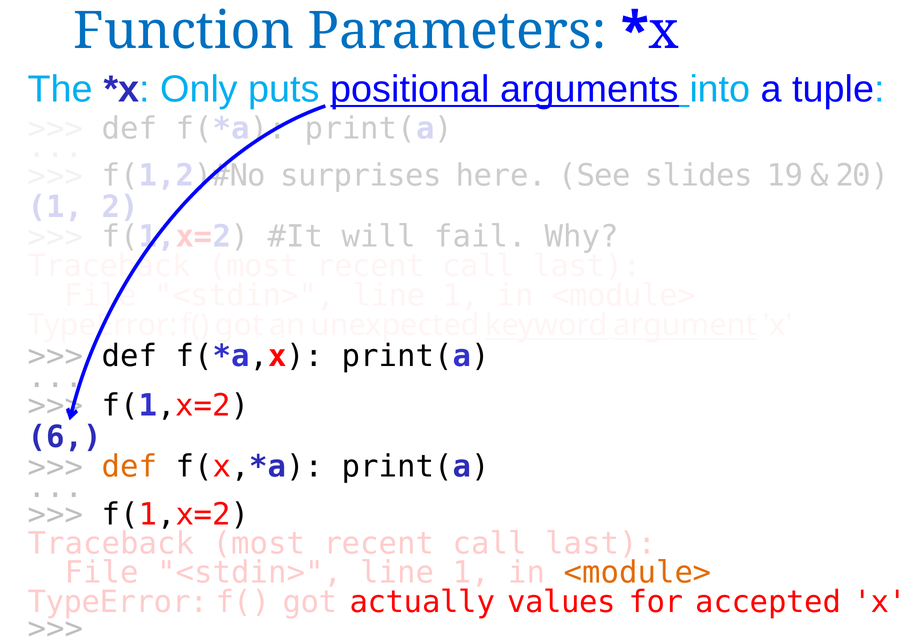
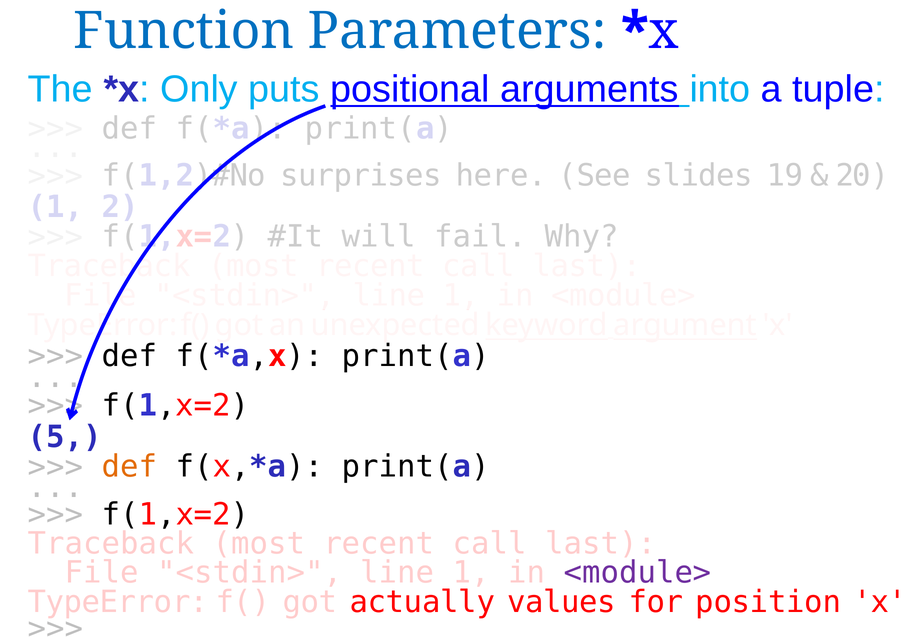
6: 6 -> 5 (65, 437)
<module> colour: orange -> purple (638, 573)
accepted: accepted -> position (768, 602)
